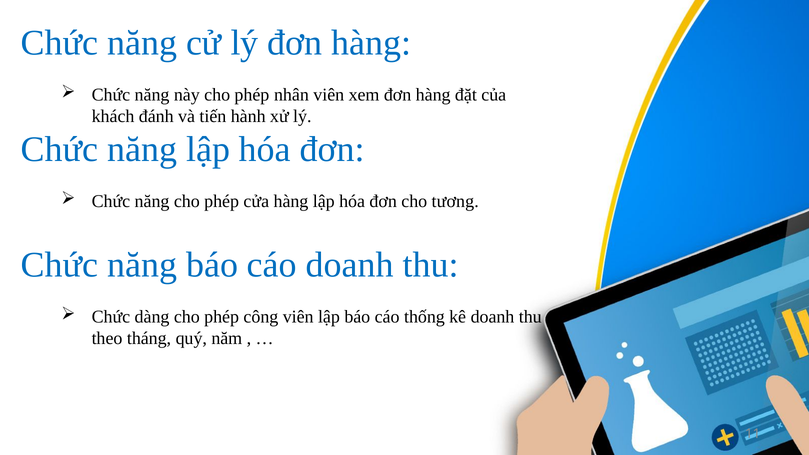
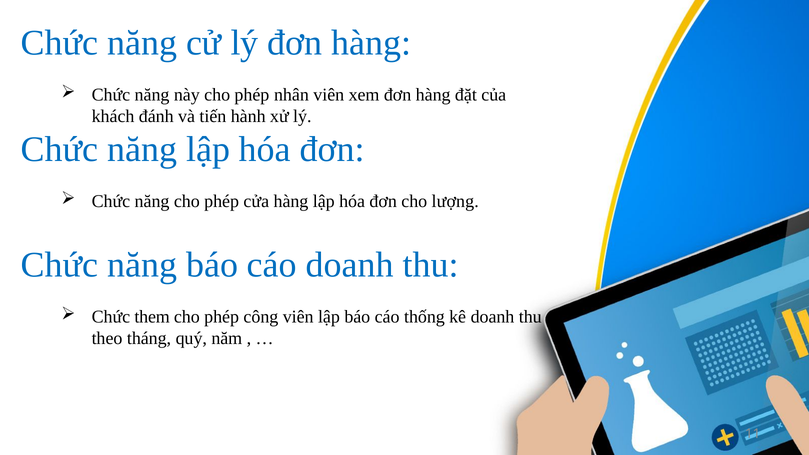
tương: tương -> lượng (455, 201)
dàng: dàng -> them (152, 317)
